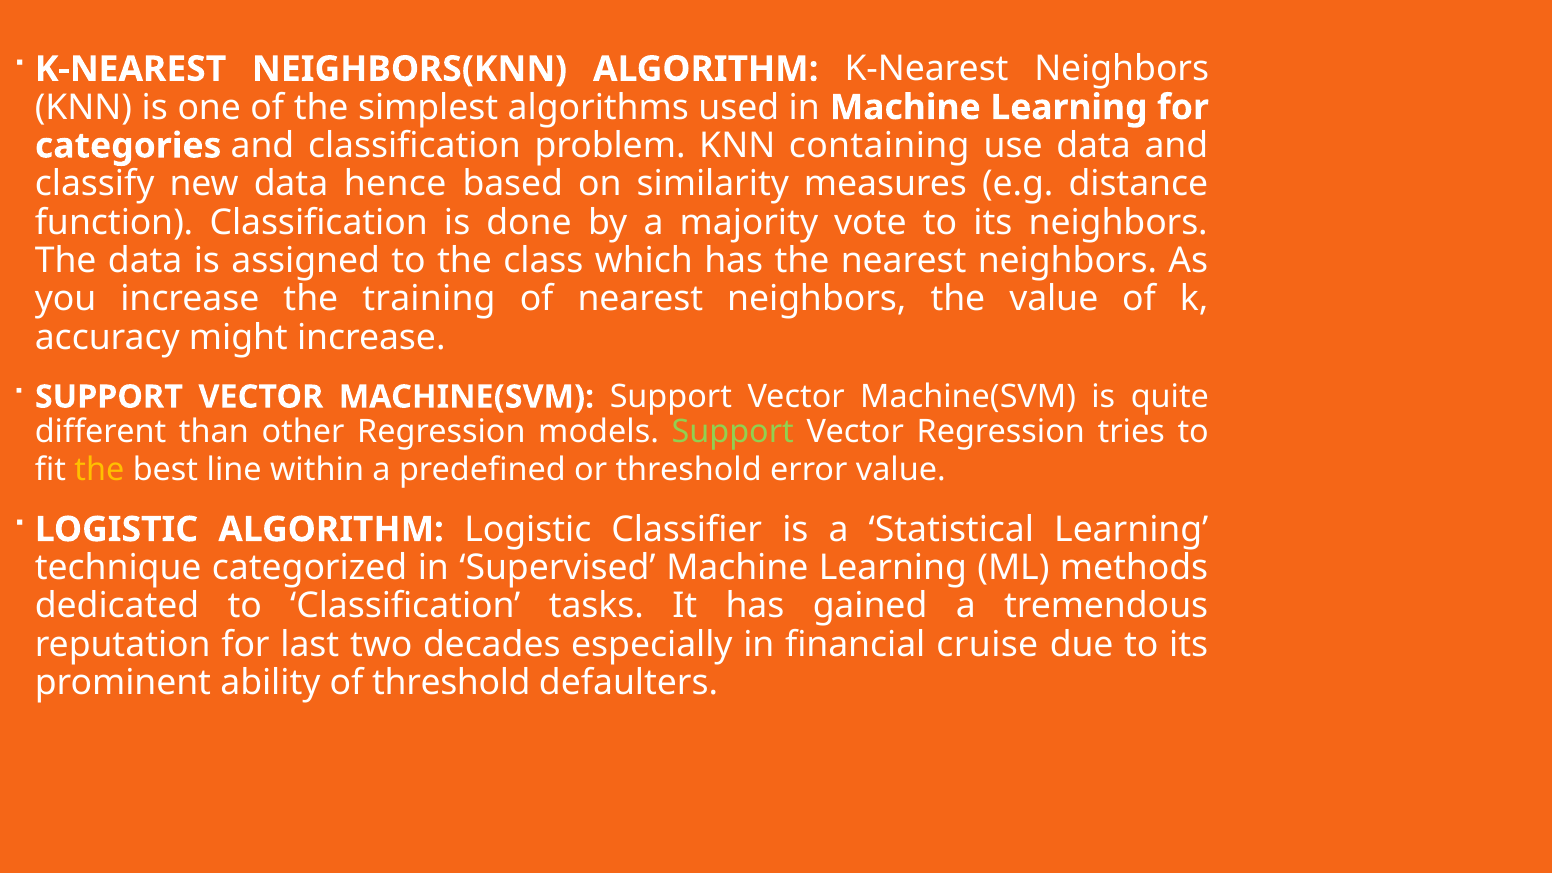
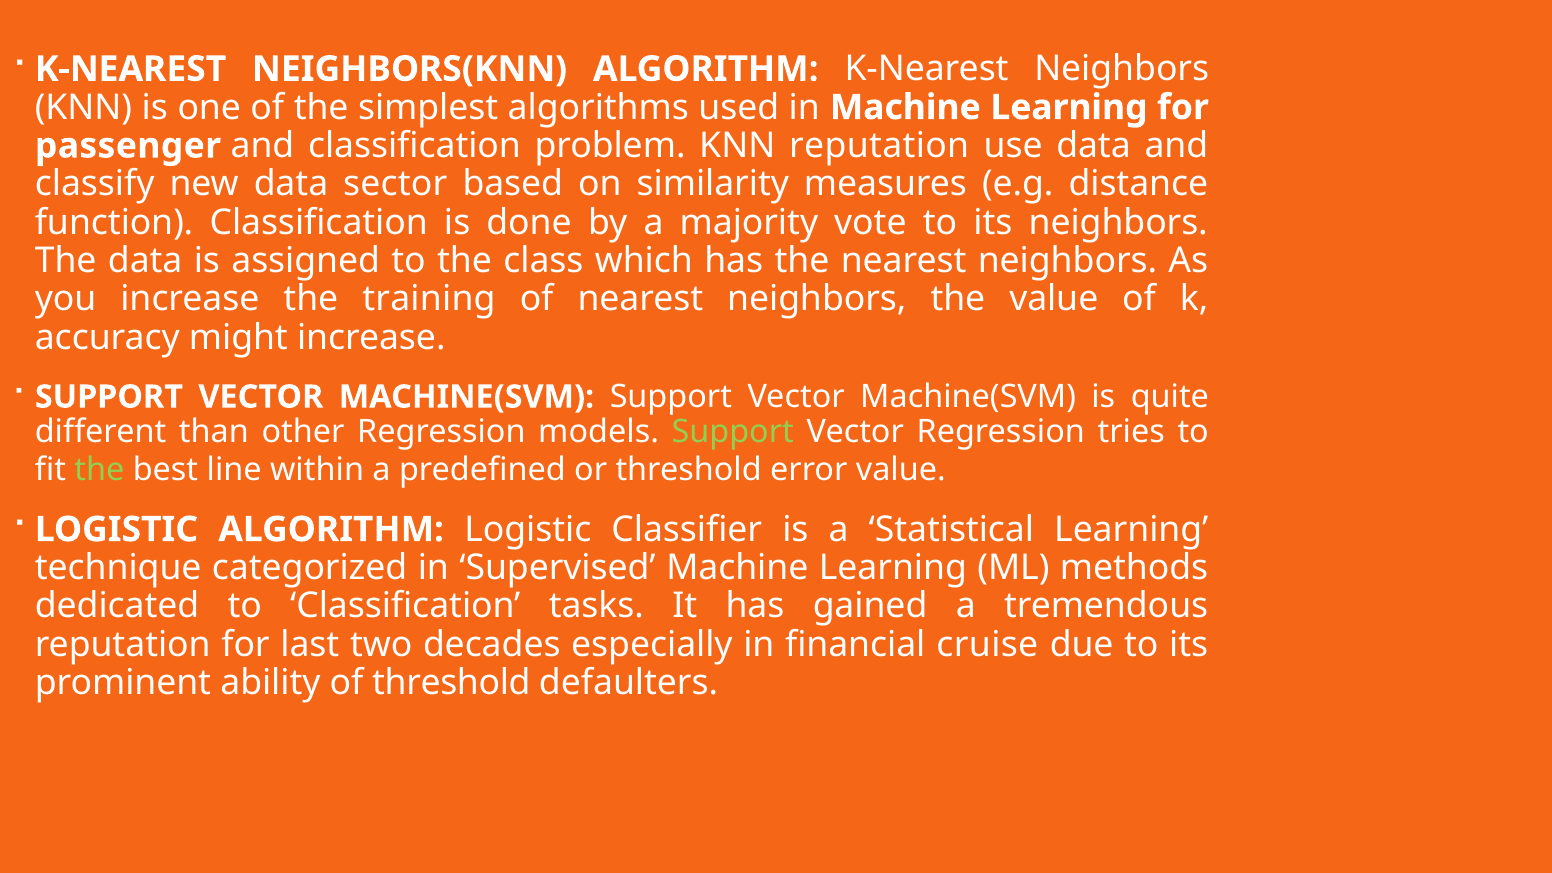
categories: categories -> passenger (128, 146)
KNN containing: containing -> reputation (879, 146)
hence: hence -> sector (395, 184)
the colour: yellow -> light green (99, 470)
